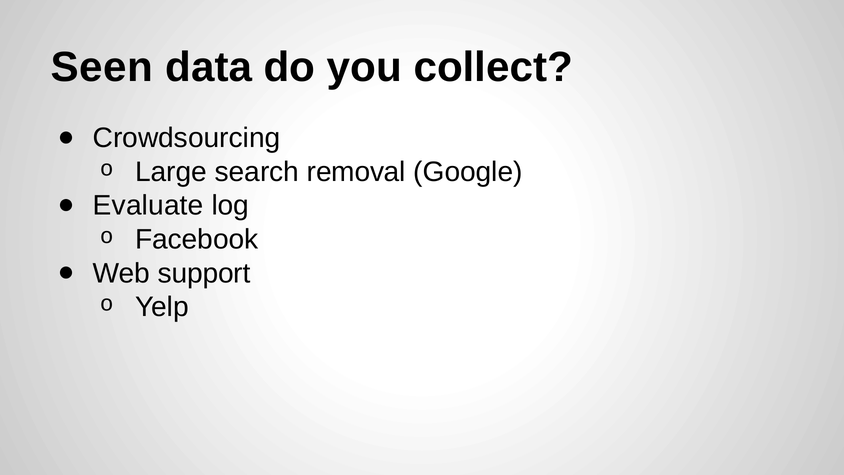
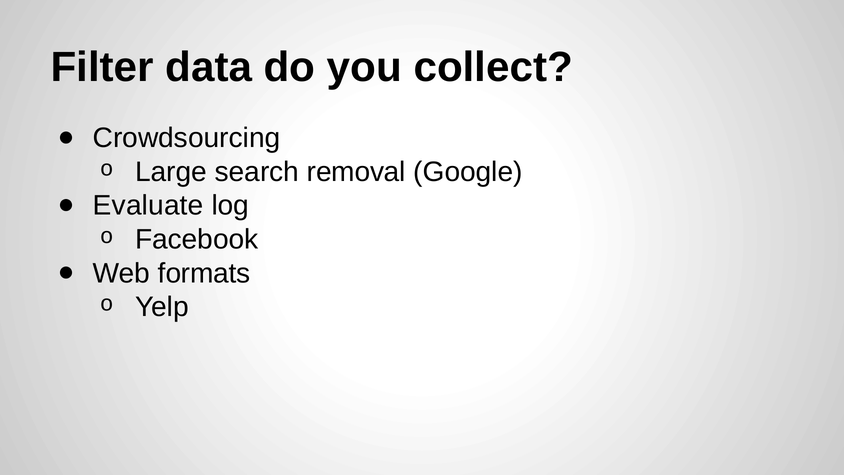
Seen: Seen -> Filter (102, 67)
support: support -> formats (204, 273)
